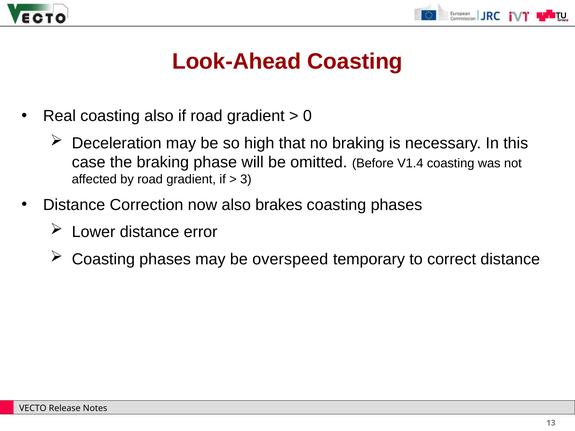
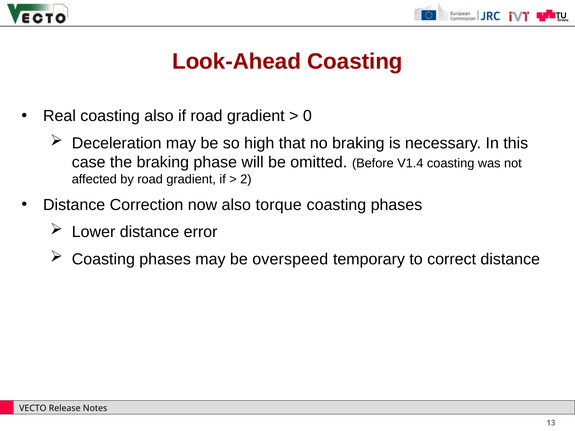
3: 3 -> 2 (246, 179)
brakes: brakes -> torque (279, 205)
